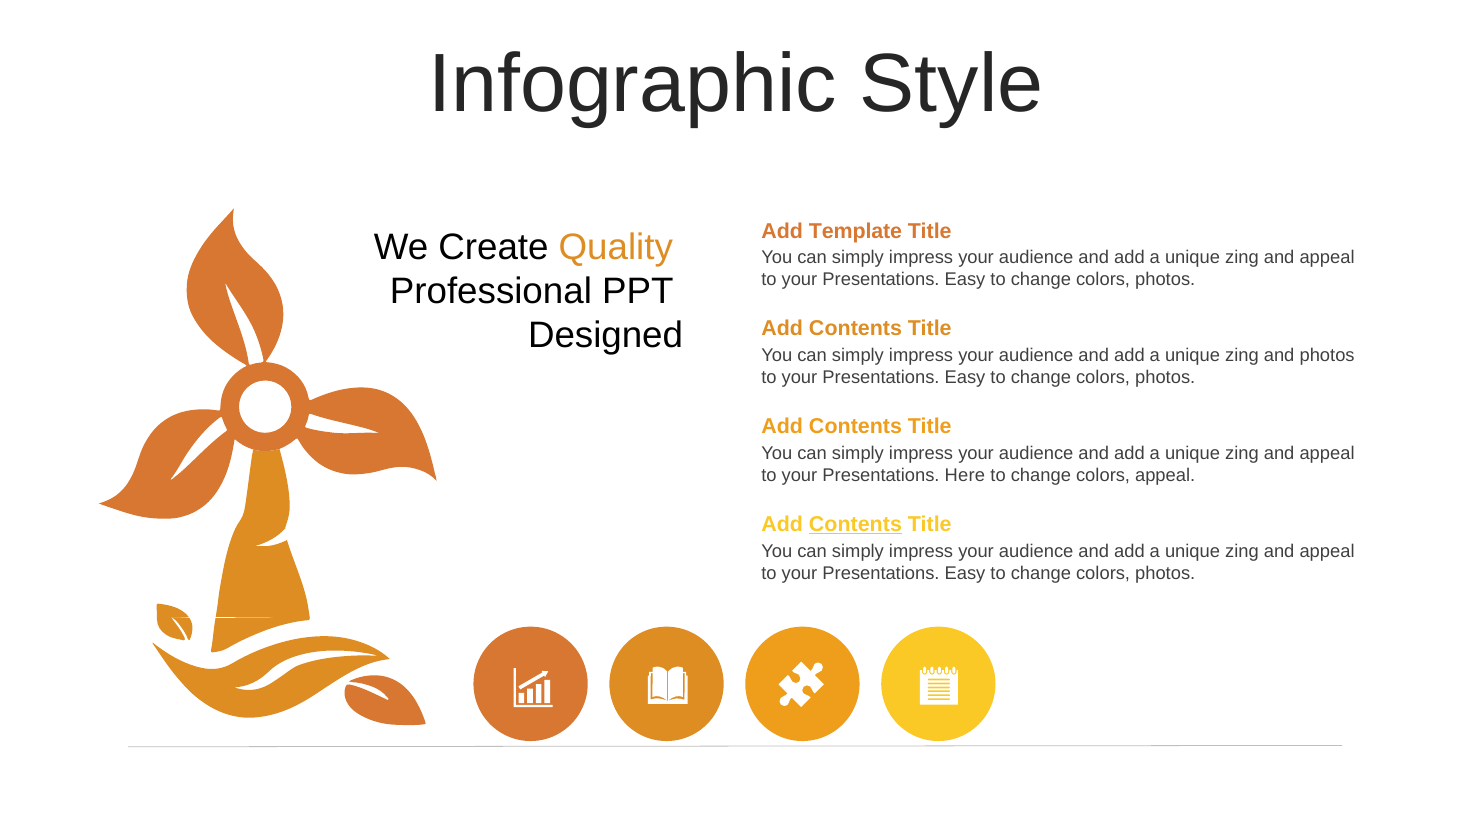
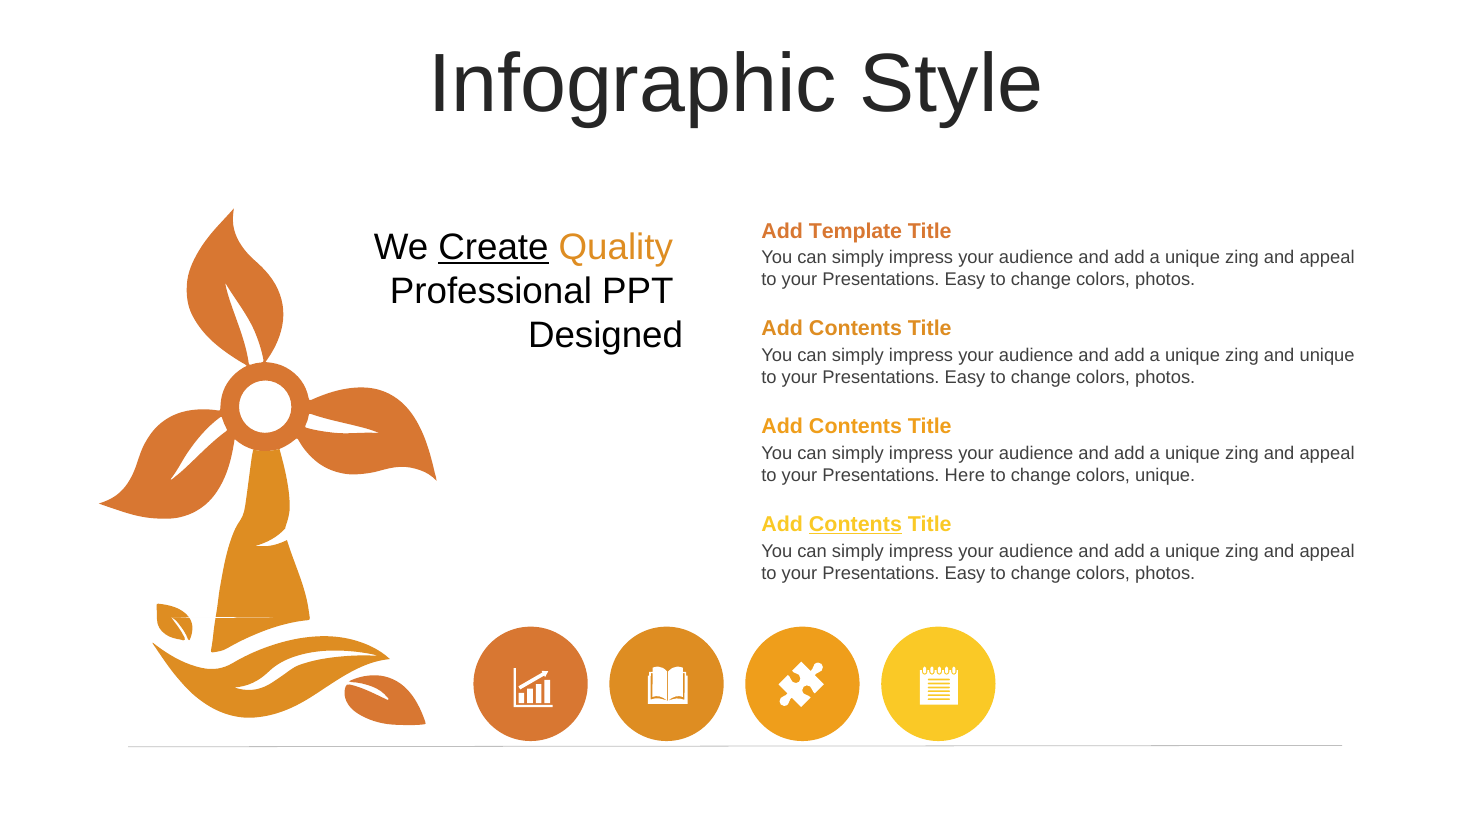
Create underline: none -> present (493, 247)
and photos: photos -> unique (1327, 355)
colors appeal: appeal -> unique (1165, 475)
